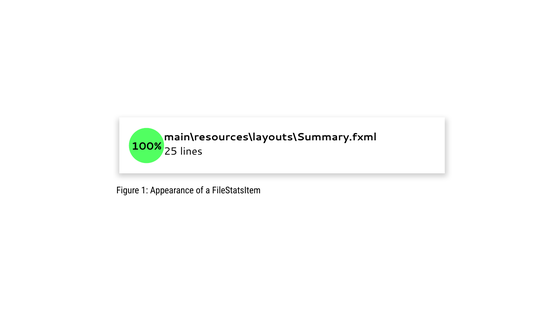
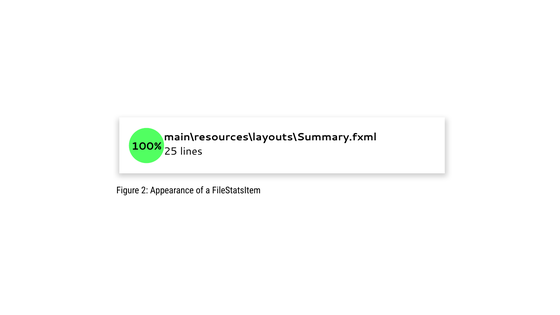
1: 1 -> 2 (145, 190)
